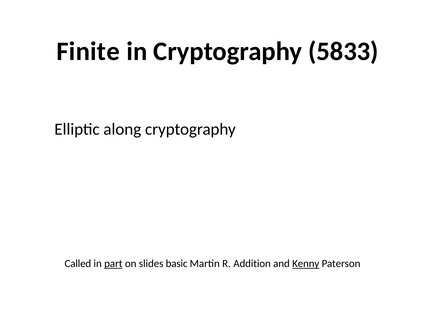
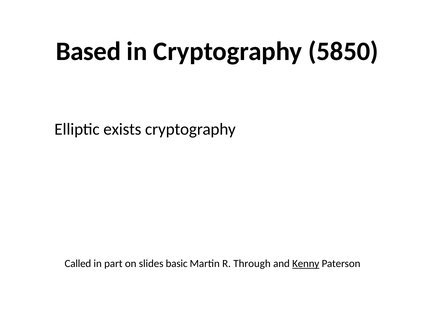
Finite: Finite -> Based (88, 51)
5833: 5833 -> 5850 (343, 51)
along: along -> exists (122, 129)
part underline: present -> none (113, 264)
Addition: Addition -> Through (252, 264)
